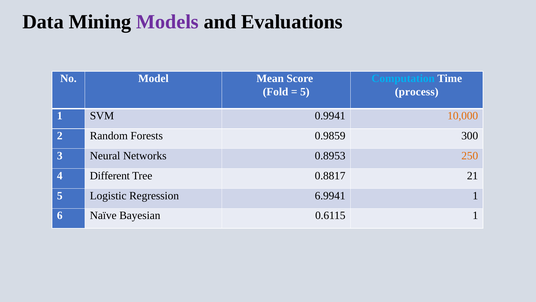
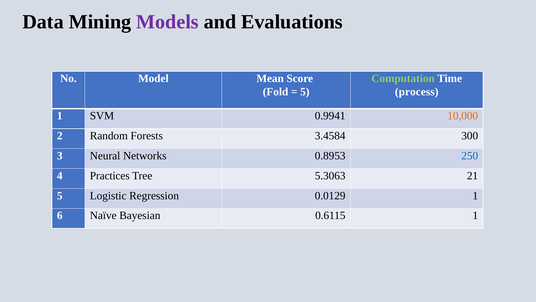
Computation colour: light blue -> light green (403, 78)
0.9859: 0.9859 -> 3.4584 (330, 136)
250 colour: orange -> blue (470, 155)
Different: Different -> Practices (110, 175)
0.8817: 0.8817 -> 5.3063 (330, 175)
6.9941: 6.9941 -> 0.0129 (330, 195)
